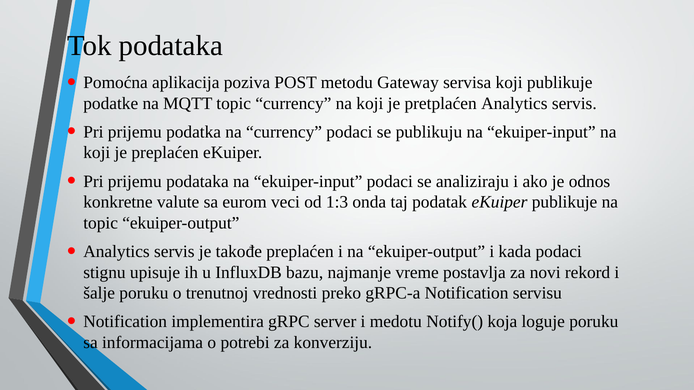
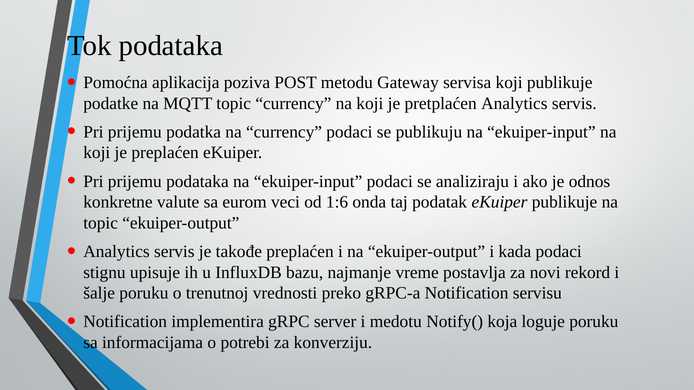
1:3: 1:3 -> 1:6 (337, 202)
